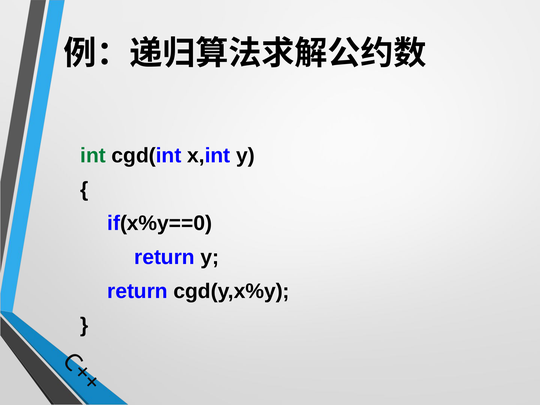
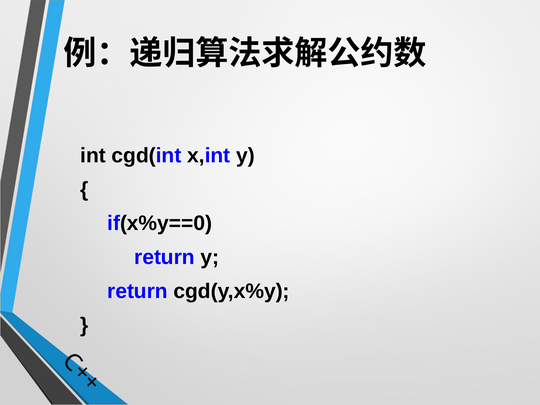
int colour: green -> black (93, 156)
